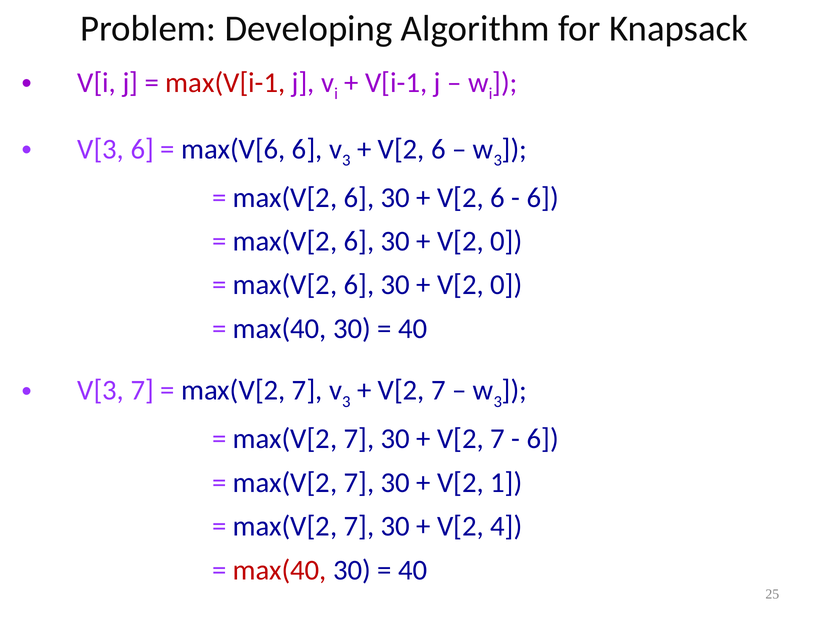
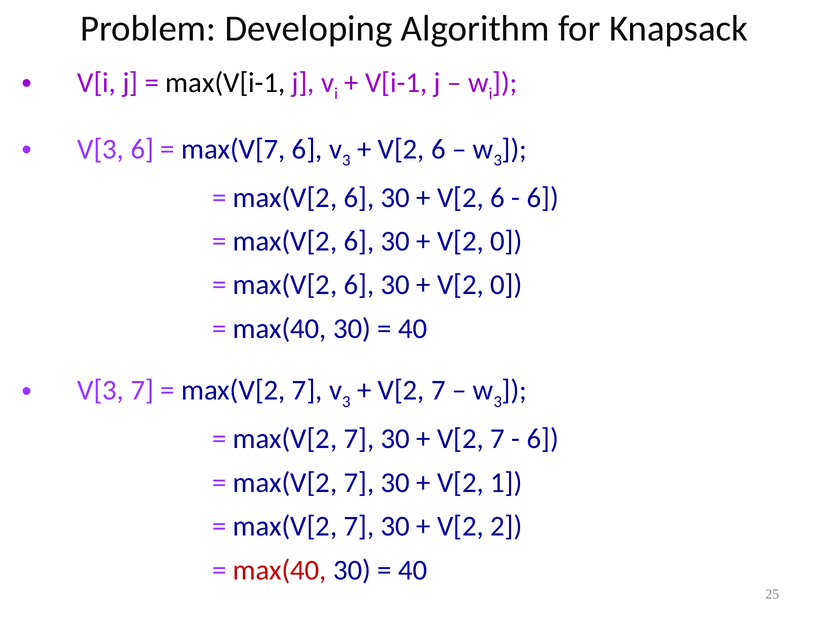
max(V[i-1 colour: red -> black (225, 83)
max(V[6: max(V[6 -> max(V[7 (233, 149)
4: 4 -> 2 (506, 526)
